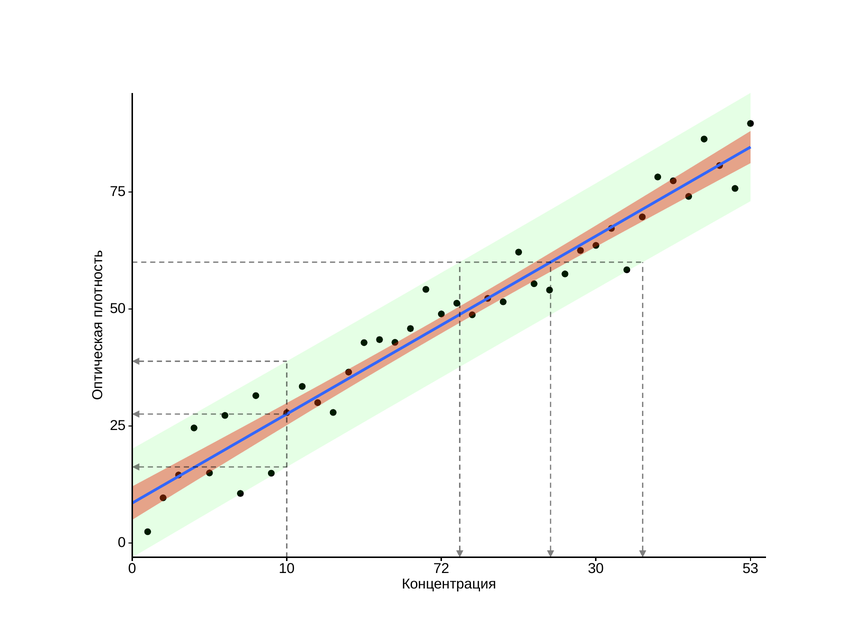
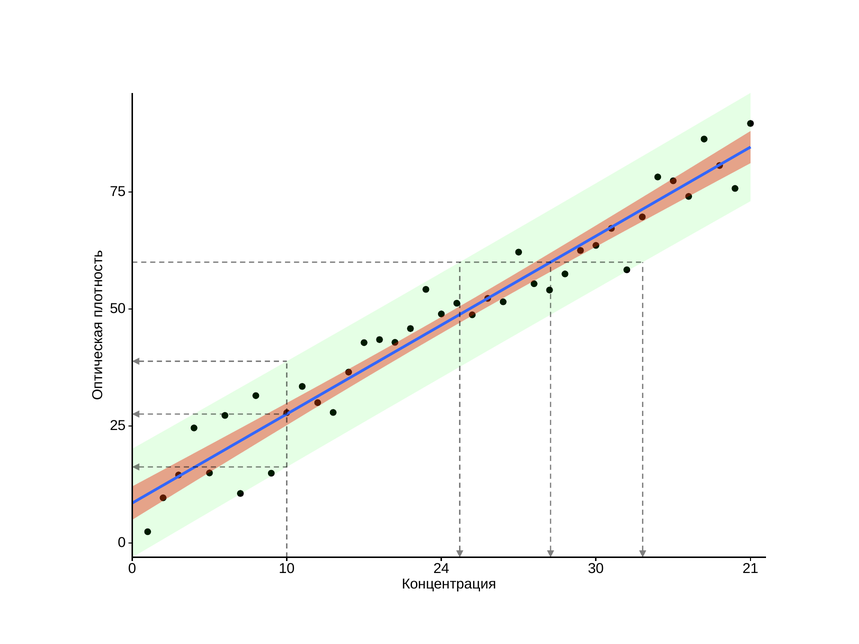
72: 72 -> 24 (441, 569)
53: 53 -> 21 (750, 569)
